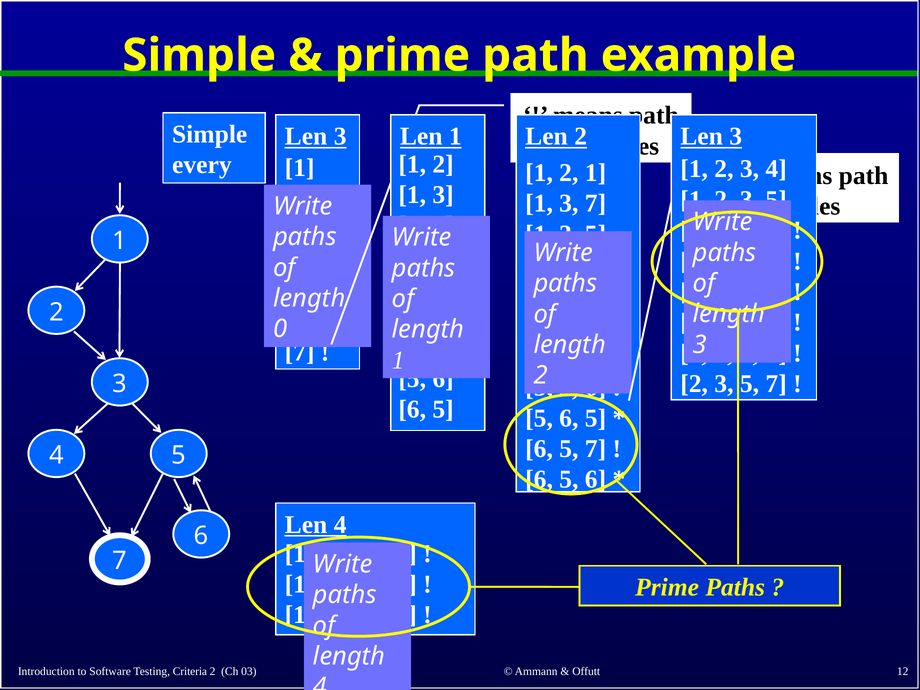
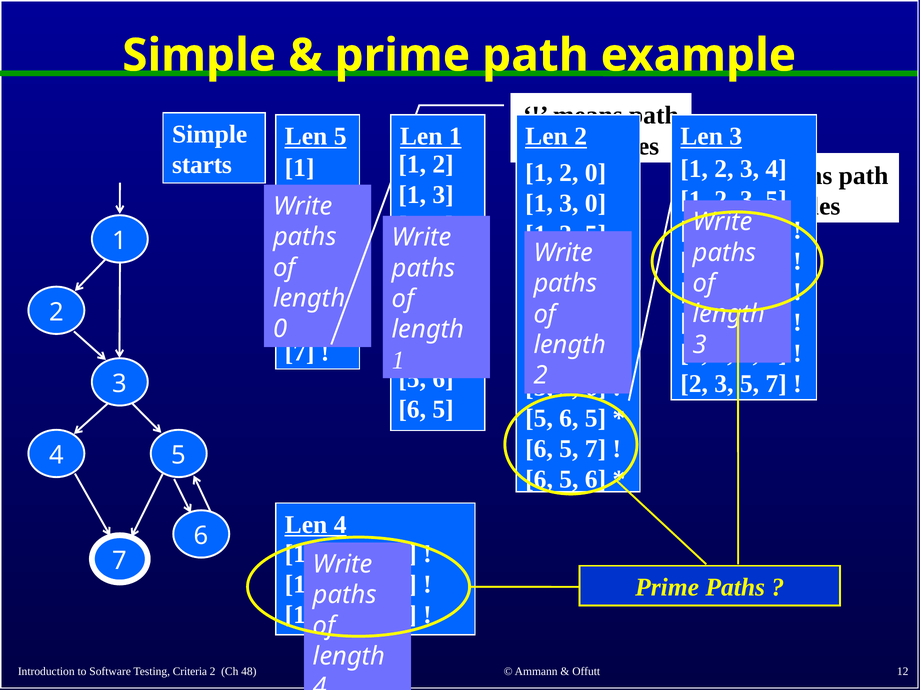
3: 3 -> 5 (340, 136)
every: every -> starts (202, 165)
1: 1 -> 0 (595, 173)
3 7: 7 -> 0 (595, 203)
03: 03 -> 48 (249, 671)
